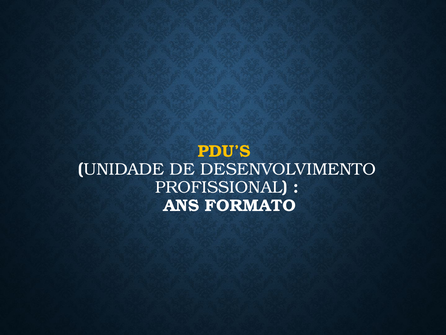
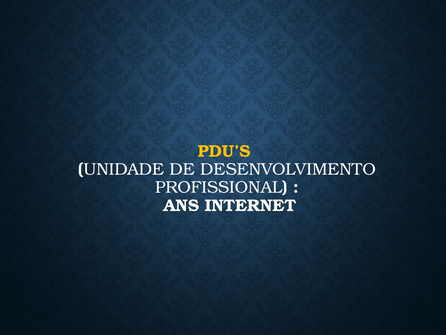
FORMATO: FORMATO -> INTERNET (250, 205)
